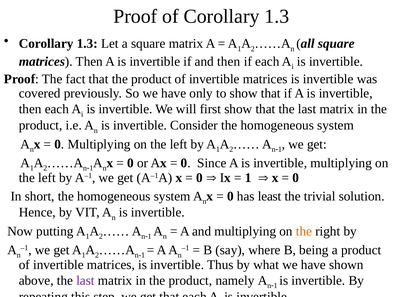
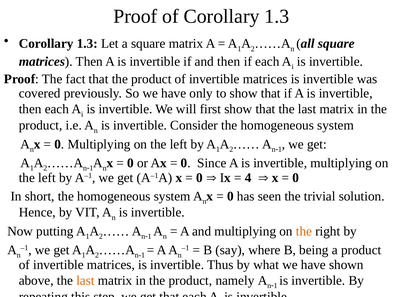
1: 1 -> 4 (248, 178)
least: least -> seen (270, 196)
last colour: purple -> orange (85, 281)
